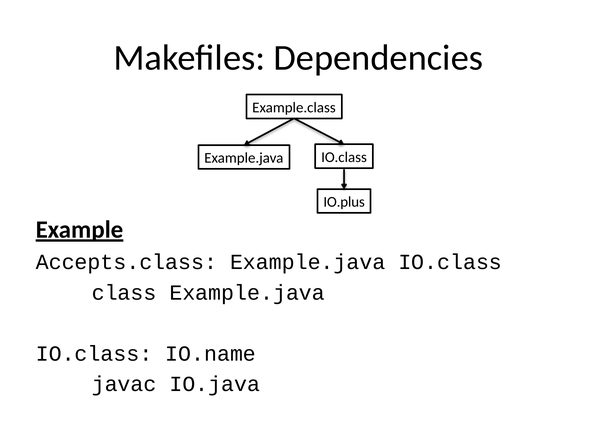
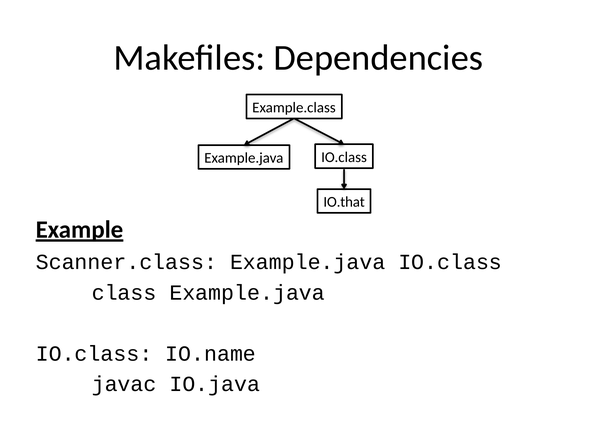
IO.plus: IO.plus -> IO.that (344, 202)
Accepts.class: Accepts.class -> Scanner.class (126, 262)
